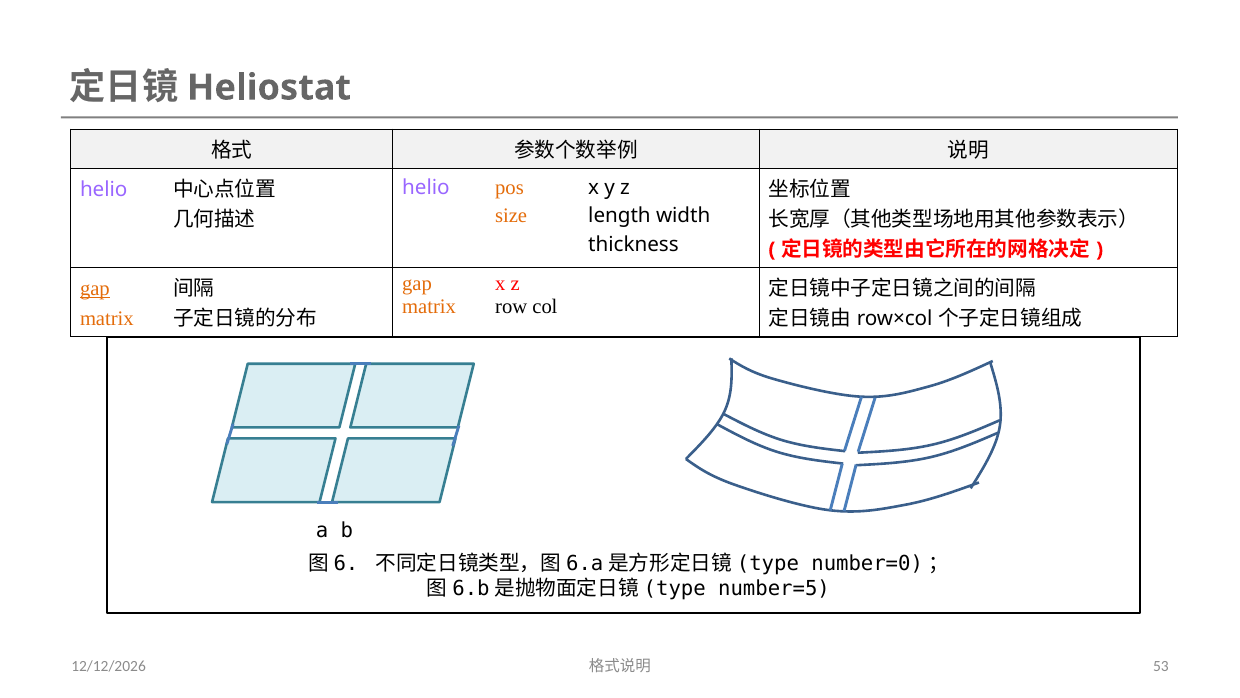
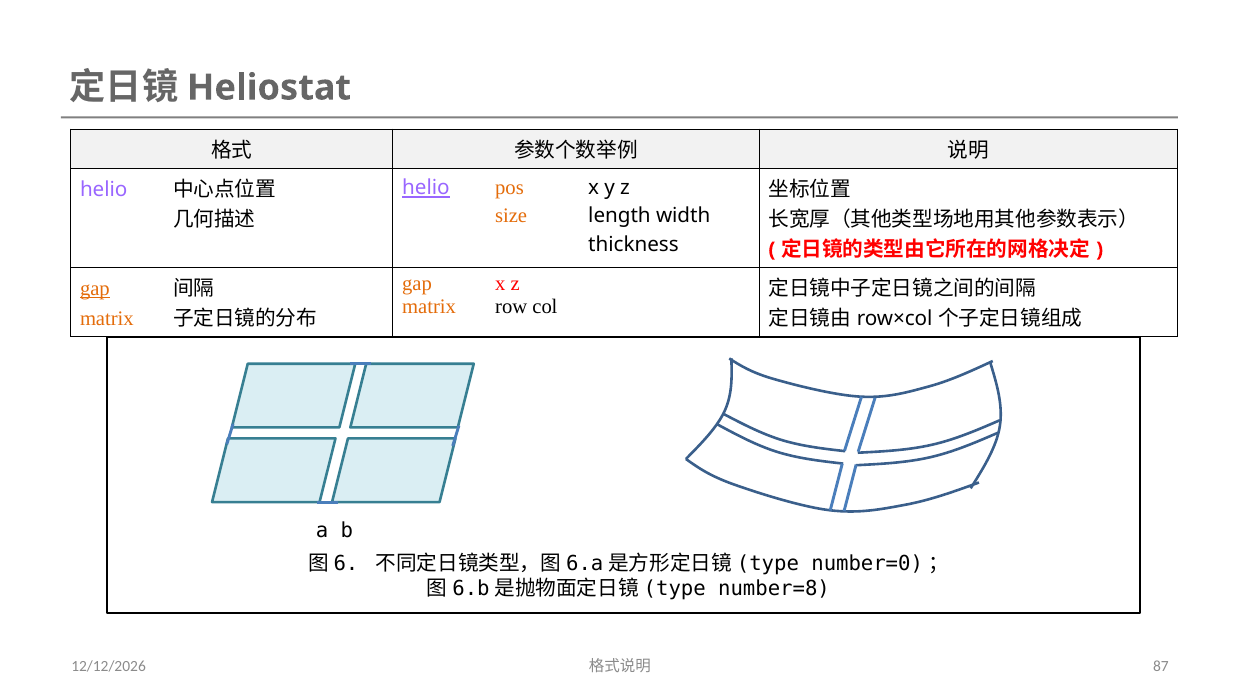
helio underline: none -> present (426, 188)
number=5: number=5 -> number=8 (774, 588)
53: 53 -> 87 (1161, 666)
